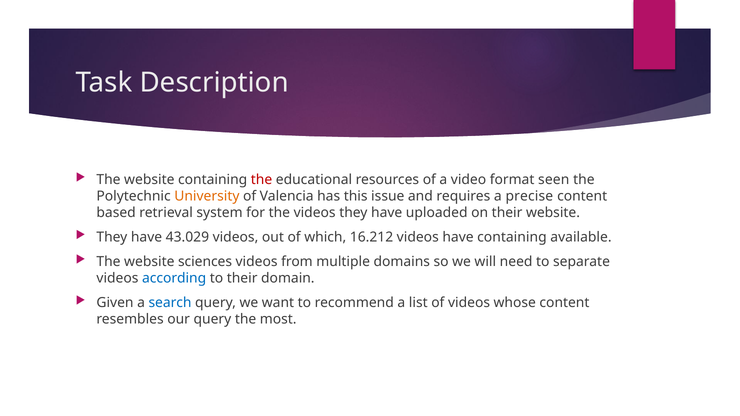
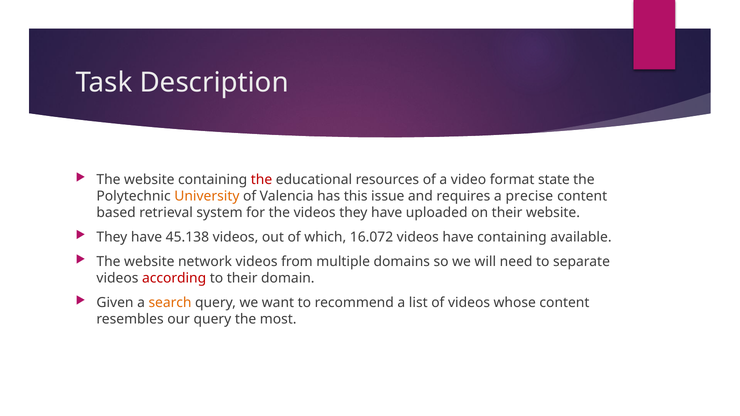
seen: seen -> state (554, 180)
43.029: 43.029 -> 45.138 (187, 237)
16.212: 16.212 -> 16.072 (372, 237)
sciences: sciences -> network (205, 262)
according colour: blue -> red (174, 278)
search colour: blue -> orange (170, 303)
